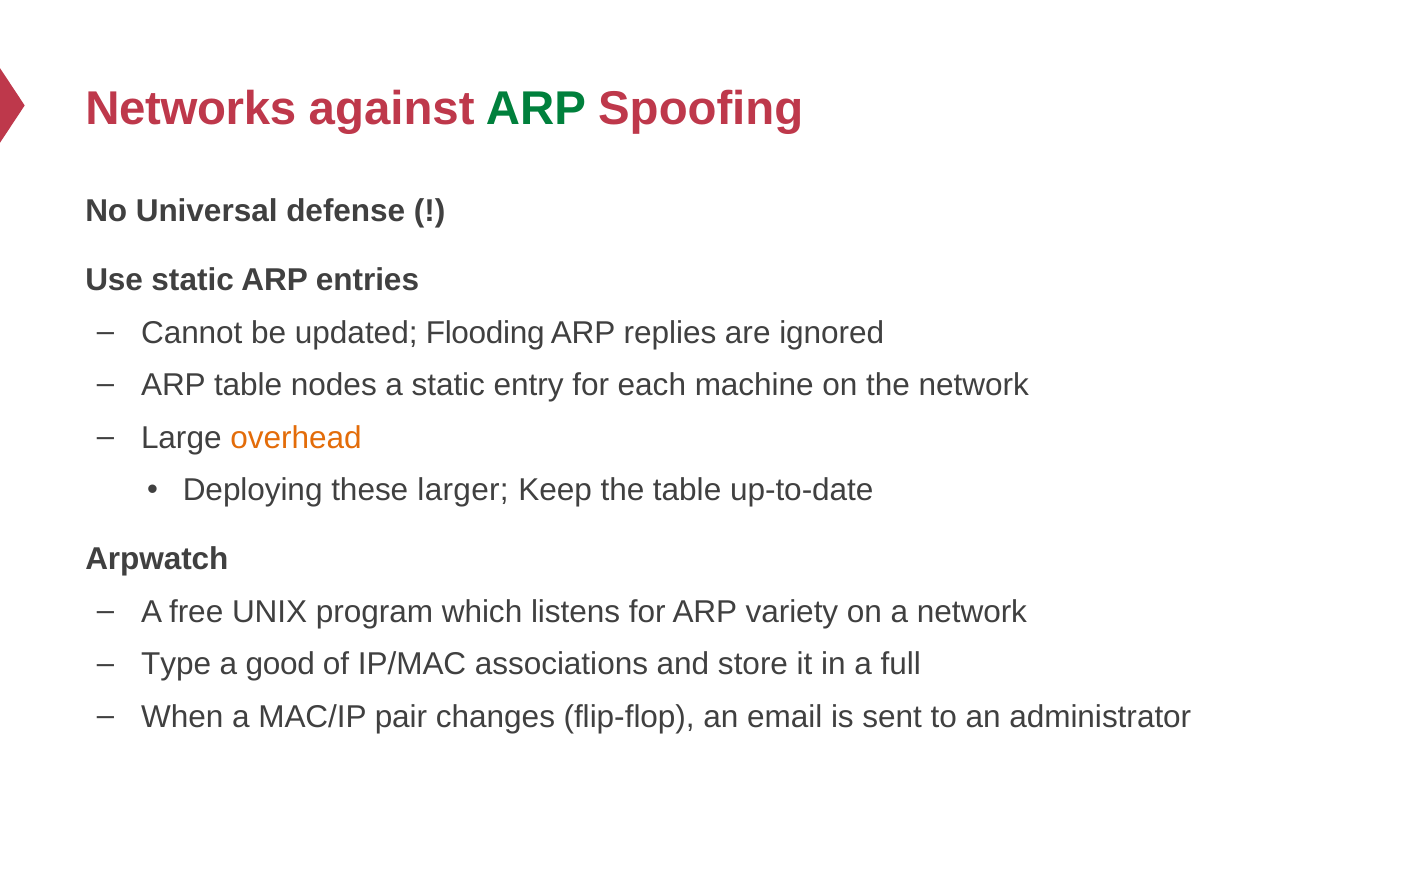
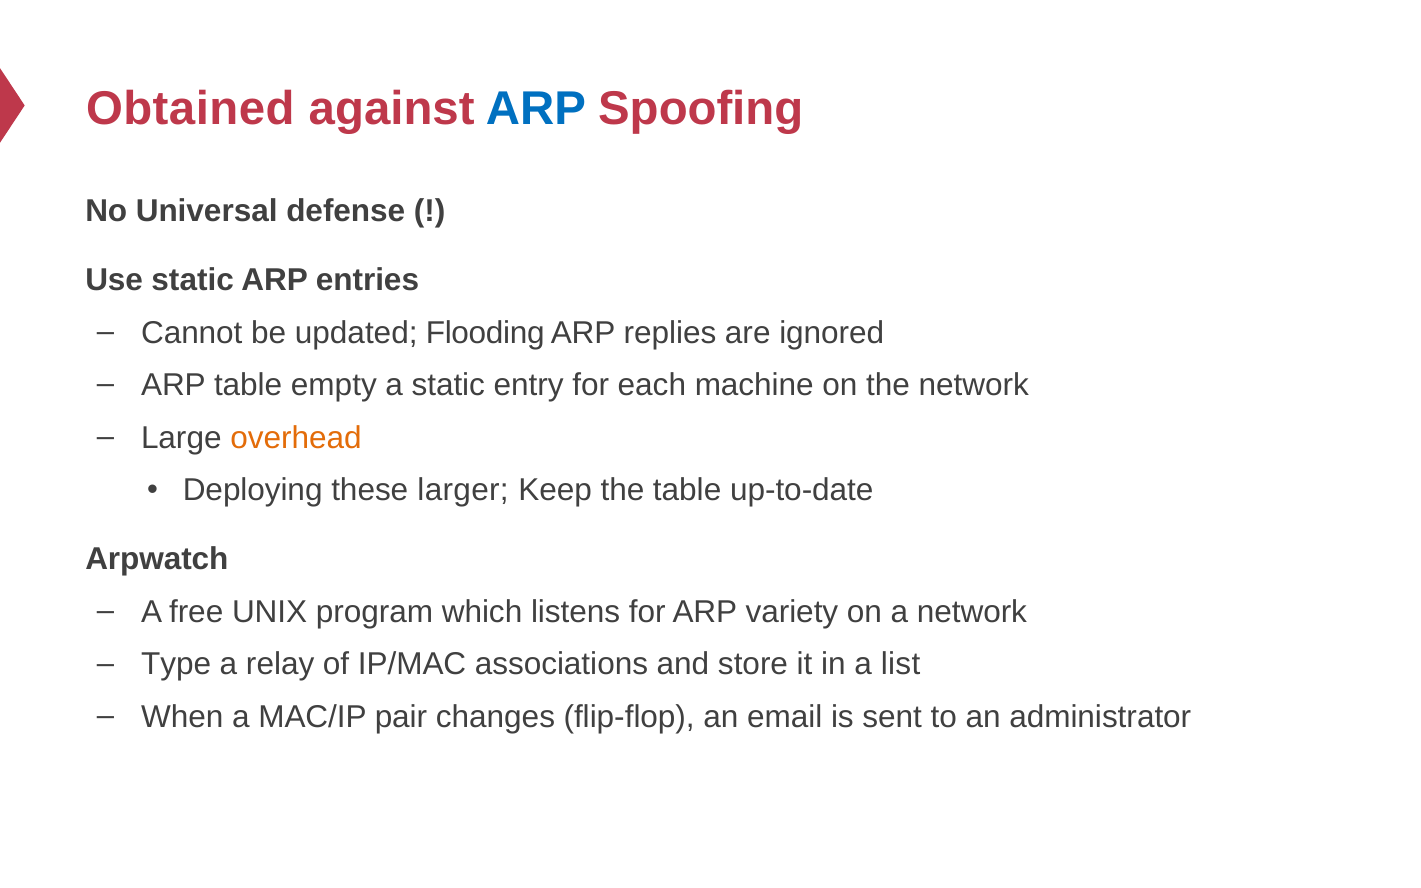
Networks: Networks -> Obtained (190, 109)
ARP colour: green -> blue (536, 109)
nodes: nodes -> empty (334, 385)
good: good -> relay (280, 665)
full: full -> list (901, 665)
